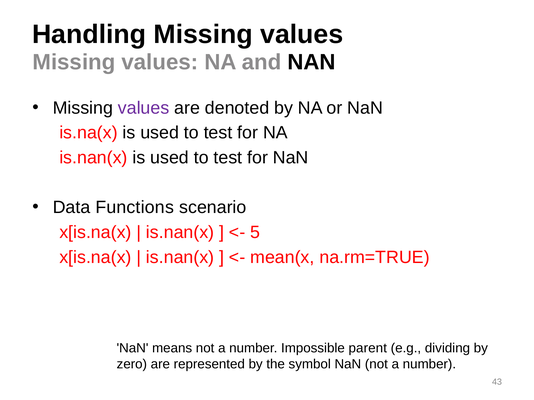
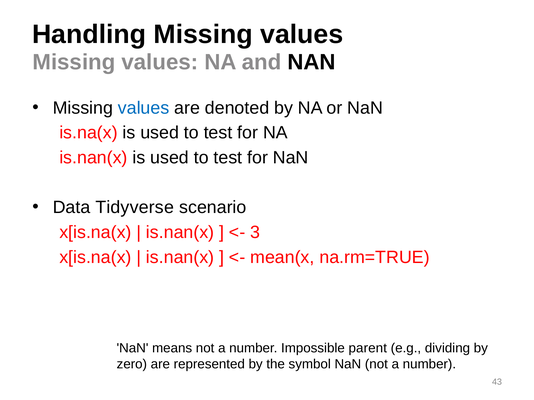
values colour: purple -> blue (144, 108)
Functions: Functions -> Tidyverse (135, 208)
5: 5 -> 3 (255, 233)
